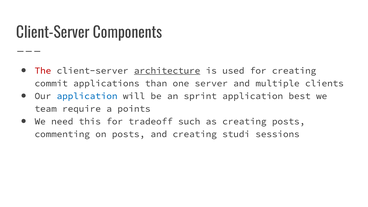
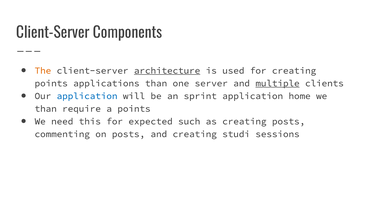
The colour: red -> orange (43, 71)
commit: commit -> points (51, 83)
multiple underline: none -> present (278, 83)
best: best -> home (300, 96)
team: team -> than (46, 109)
tradeoff: tradeoff -> expected (151, 121)
